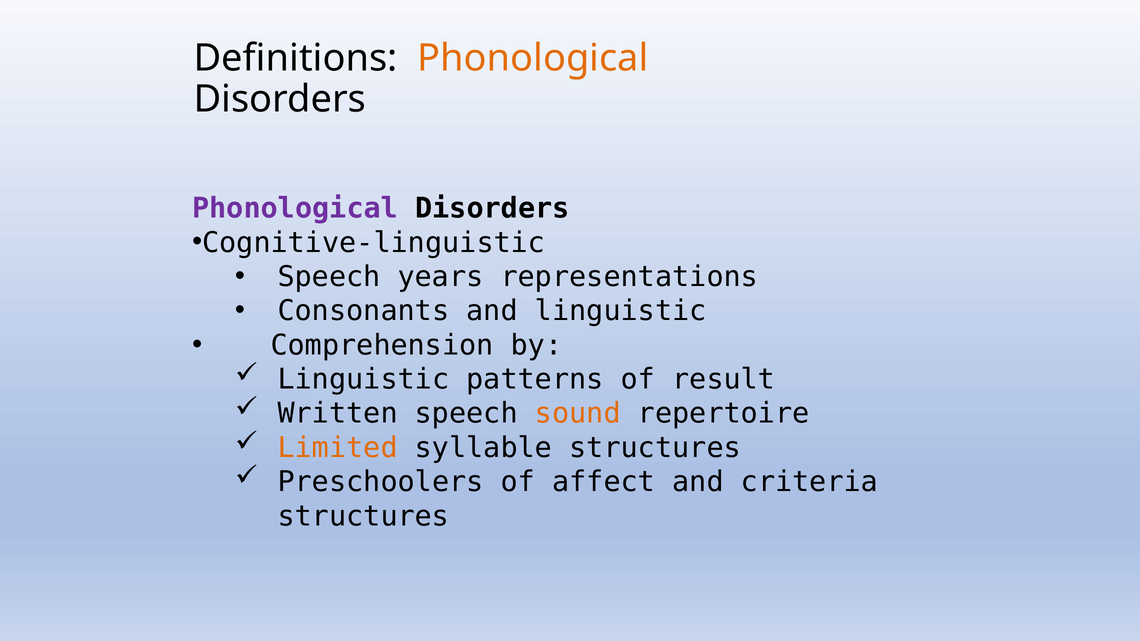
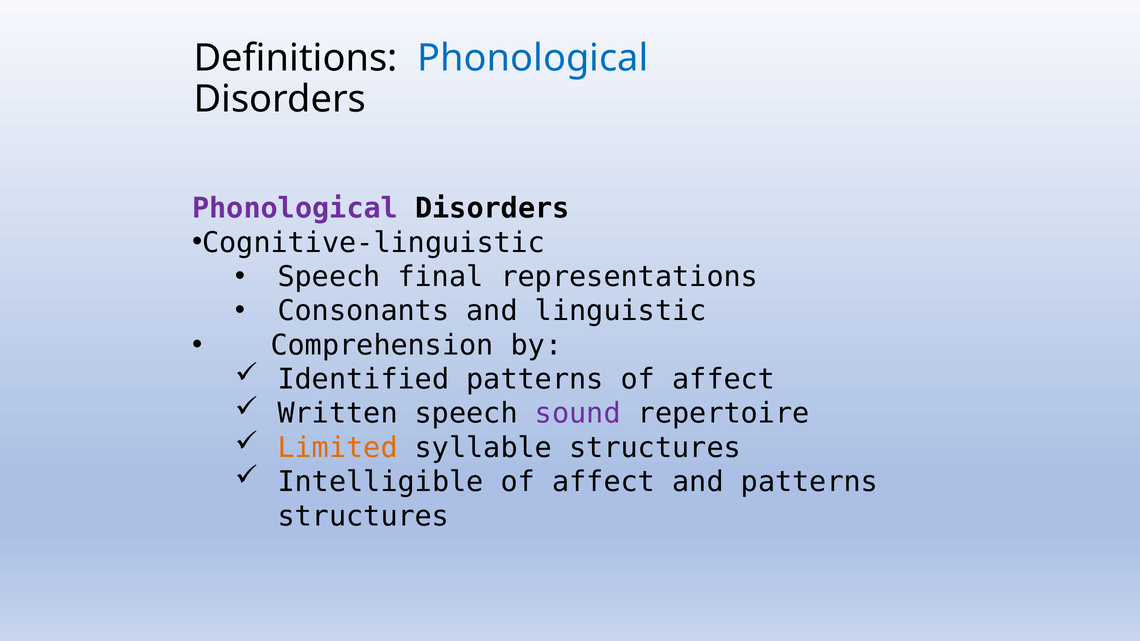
Phonological colour: orange -> blue (533, 58)
years: years -> final (441, 277)
Linguistic: Linguistic -> Identified (363, 380)
patterns of result: result -> affect (724, 380)
sound colour: orange -> purple (578, 414)
Preschoolers: Preschoolers -> Intelligible (381, 482)
and criteria: criteria -> patterns (809, 482)
